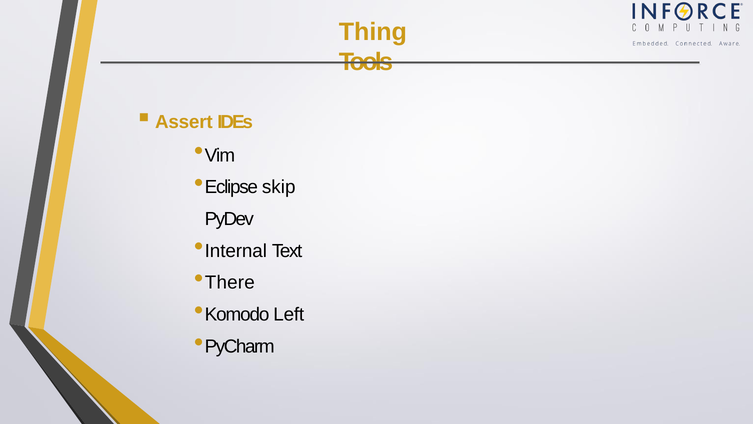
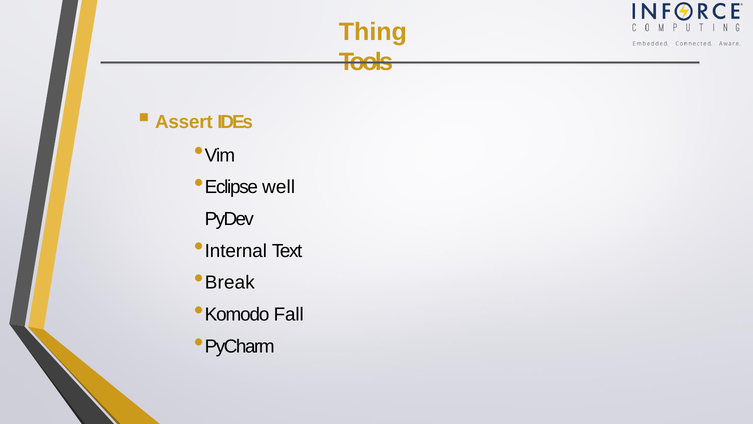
skip: skip -> well (279, 187)
There: There -> Break (230, 282)
Left: Left -> Fall (289, 314)
